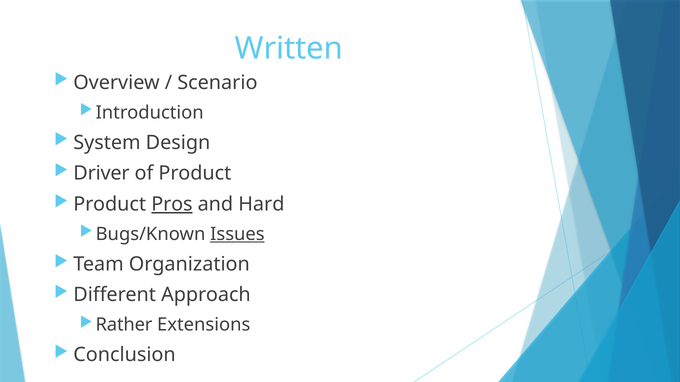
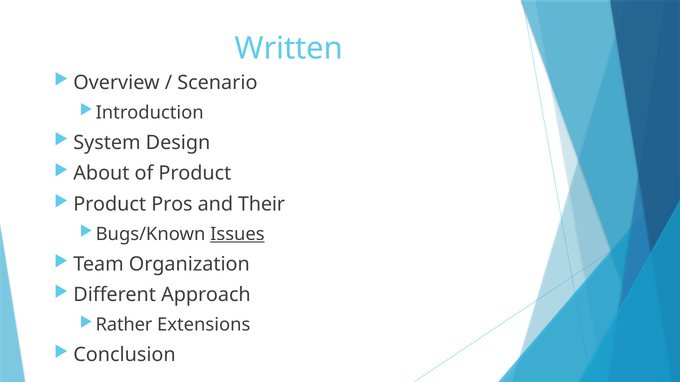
Driver: Driver -> About (101, 174)
Pros underline: present -> none (172, 204)
Hard: Hard -> Their (261, 204)
